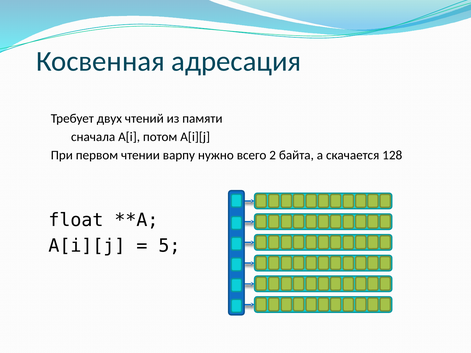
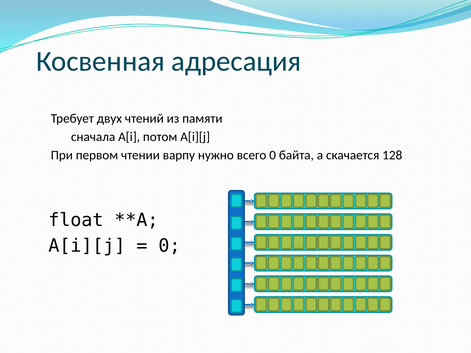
всего 2: 2 -> 0 (273, 155)
5: 5 -> 0 (170, 246)
